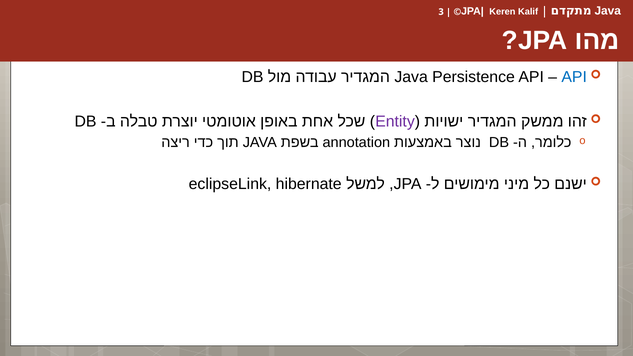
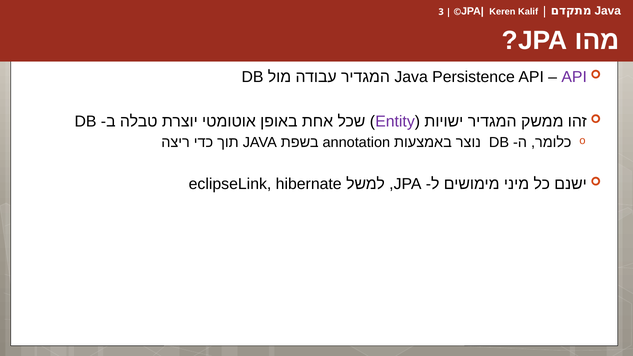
API colour: blue -> purple (574, 77)
